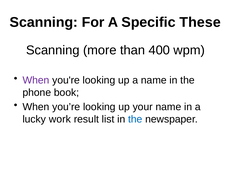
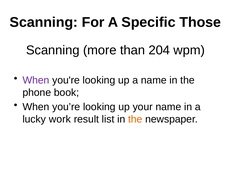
These: These -> Those (200, 22)
400: 400 -> 204 (159, 50)
the colour: blue -> orange (135, 119)
